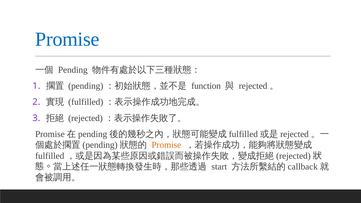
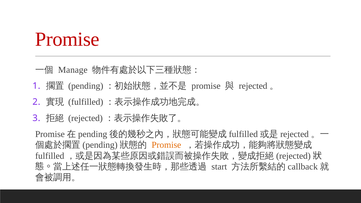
Promise colour: blue -> red (67, 39)
Pending: Pending -> Manage (73, 70)
function: function -> promise (206, 86)
